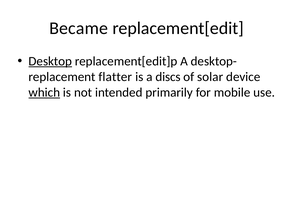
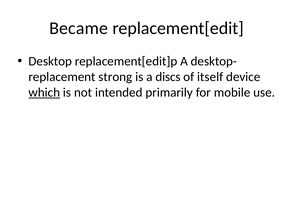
Desktop underline: present -> none (50, 61)
flatter: flatter -> strong (115, 77)
solar: solar -> itself (210, 77)
